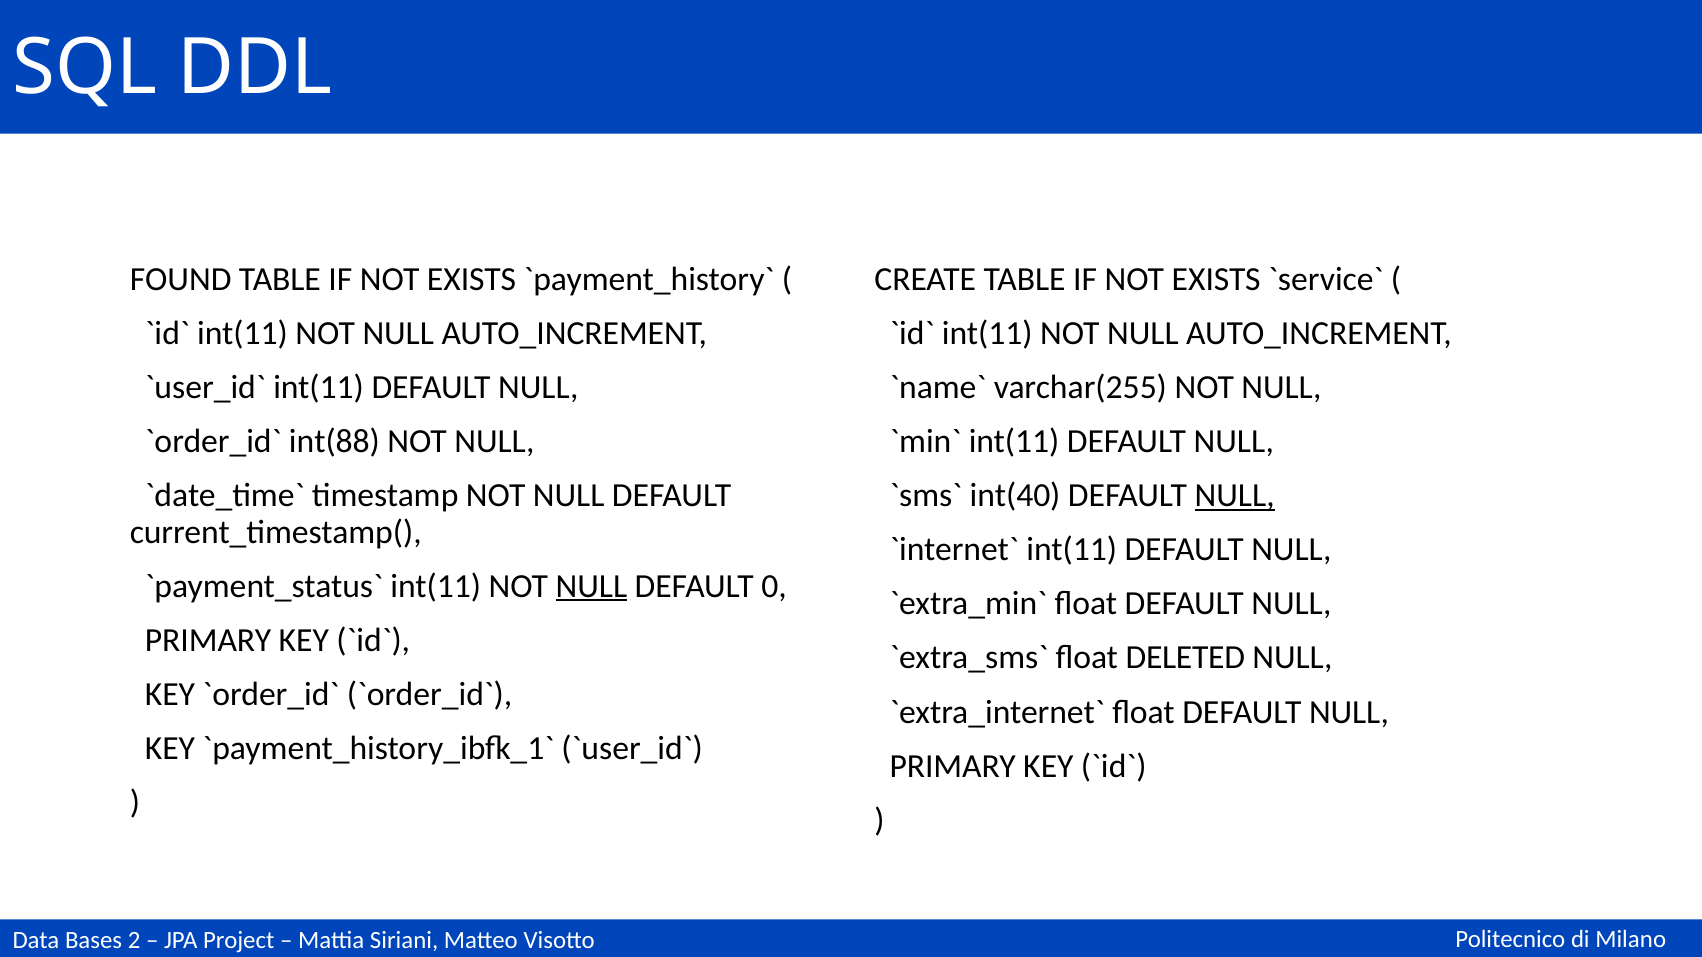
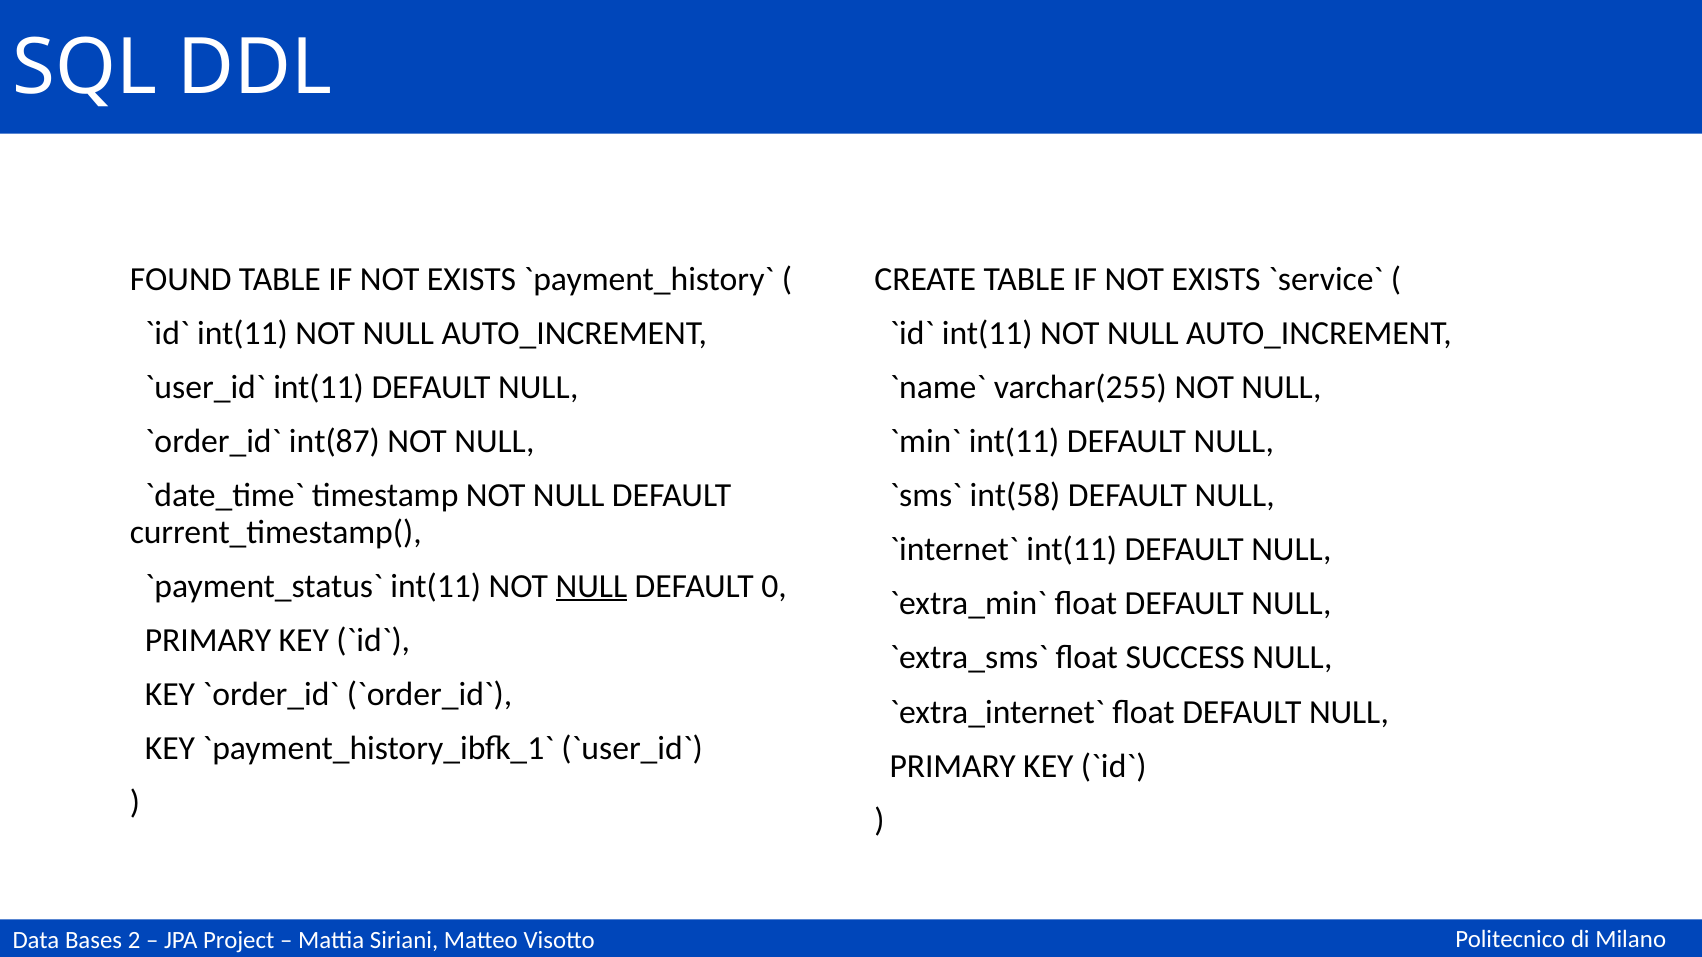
int(88: int(88 -> int(87 (334, 442)
int(40: int(40 -> int(58 (1015, 496)
NULL underline: present -> none (1235, 496)
DELETED: DELETED -> SUCCESS (1185, 658)
